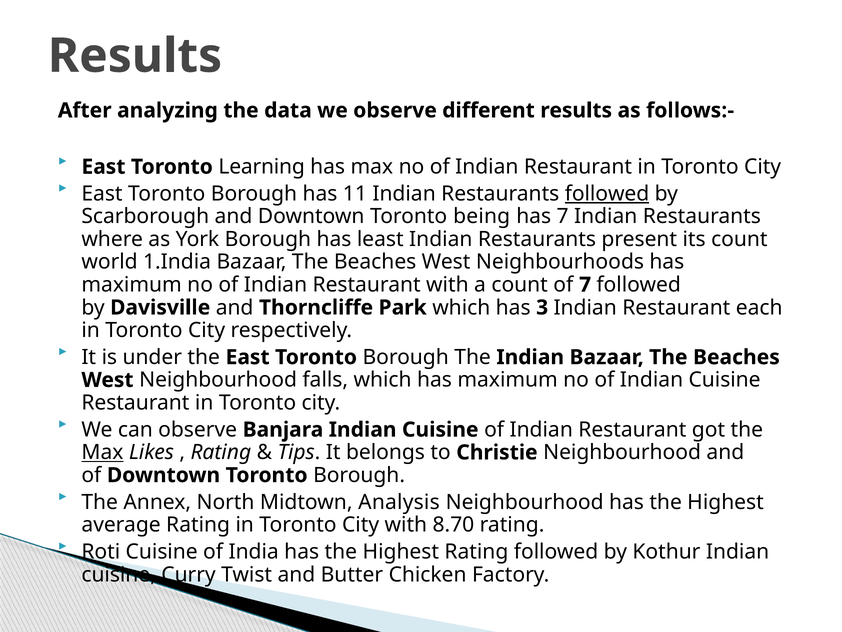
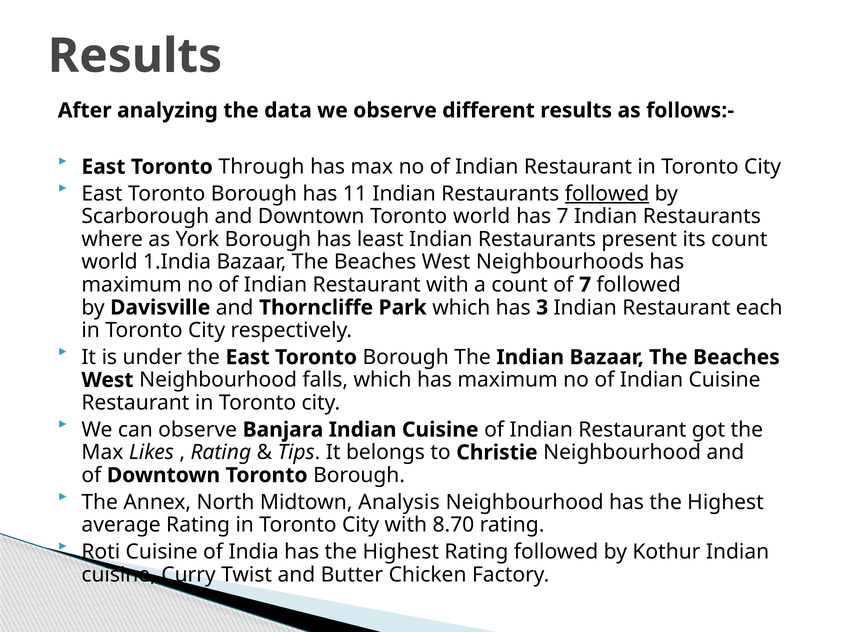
Learning: Learning -> Through (261, 167)
Toronto being: being -> world (482, 216)
Max underline: present -> none (102, 452)
